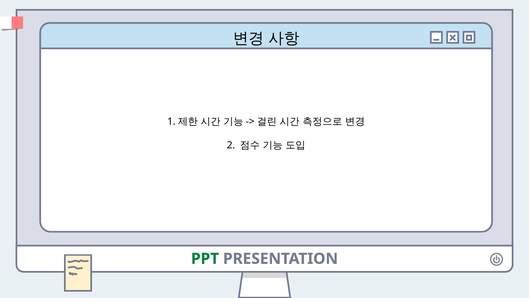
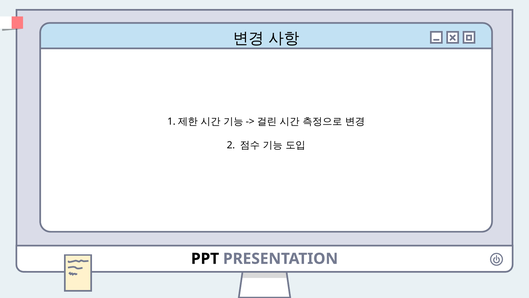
PPT colour: green -> black (205, 258)
